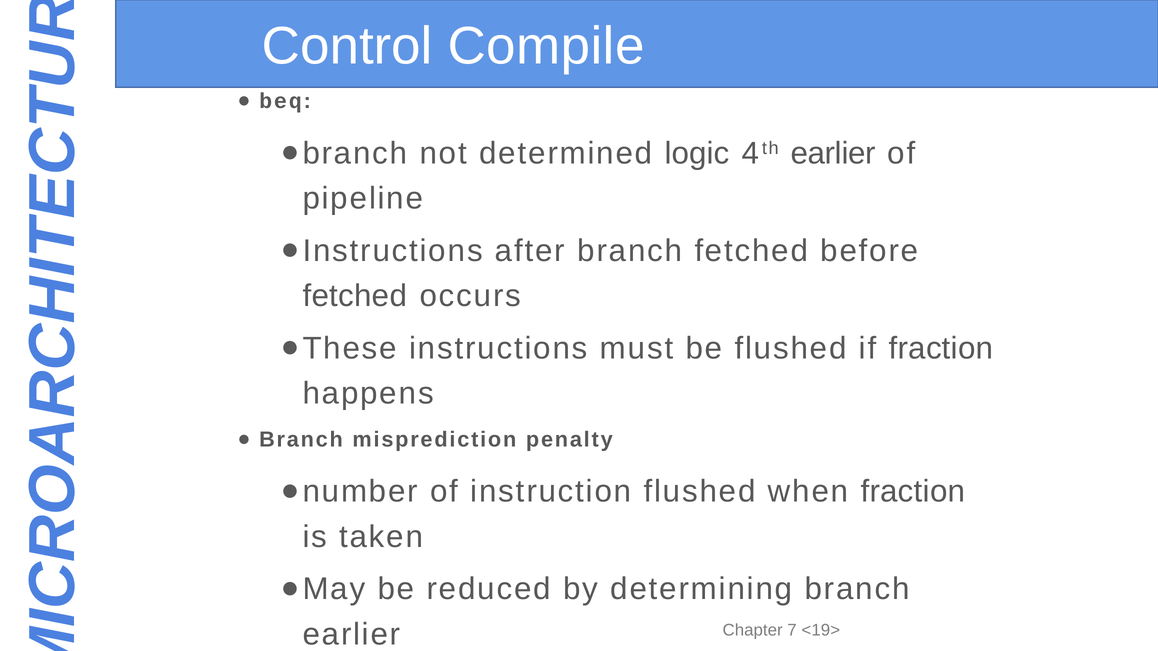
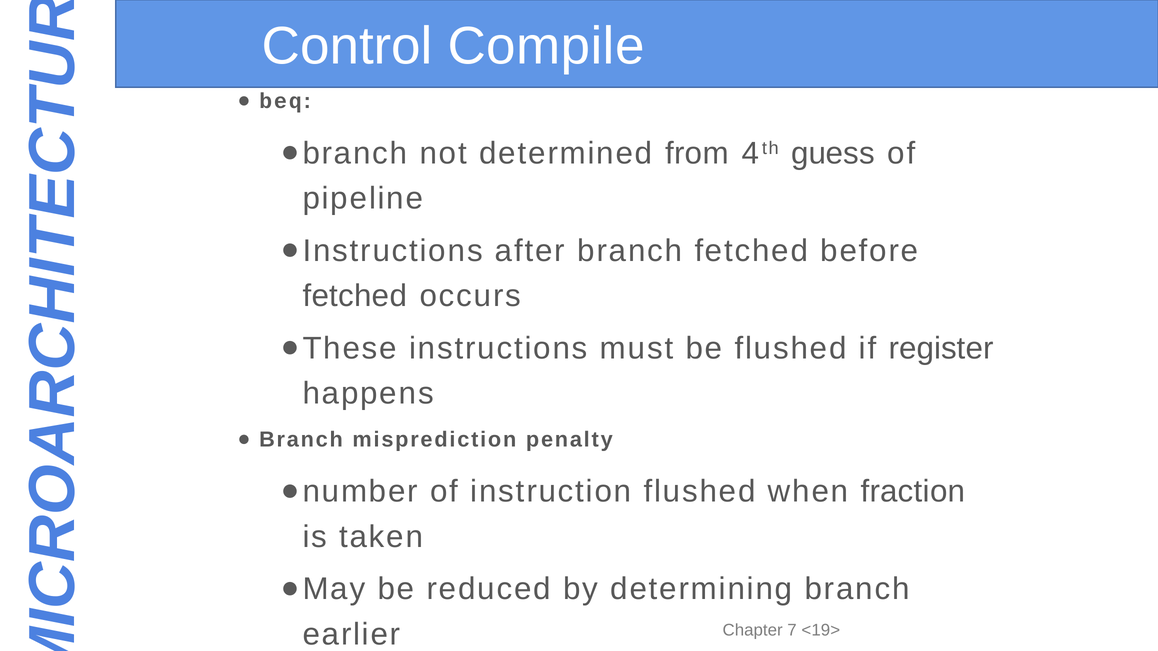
logic: logic -> from (697, 153)
4th earlier: earlier -> guess (833, 153)
if fraction: fraction -> register (941, 348)
